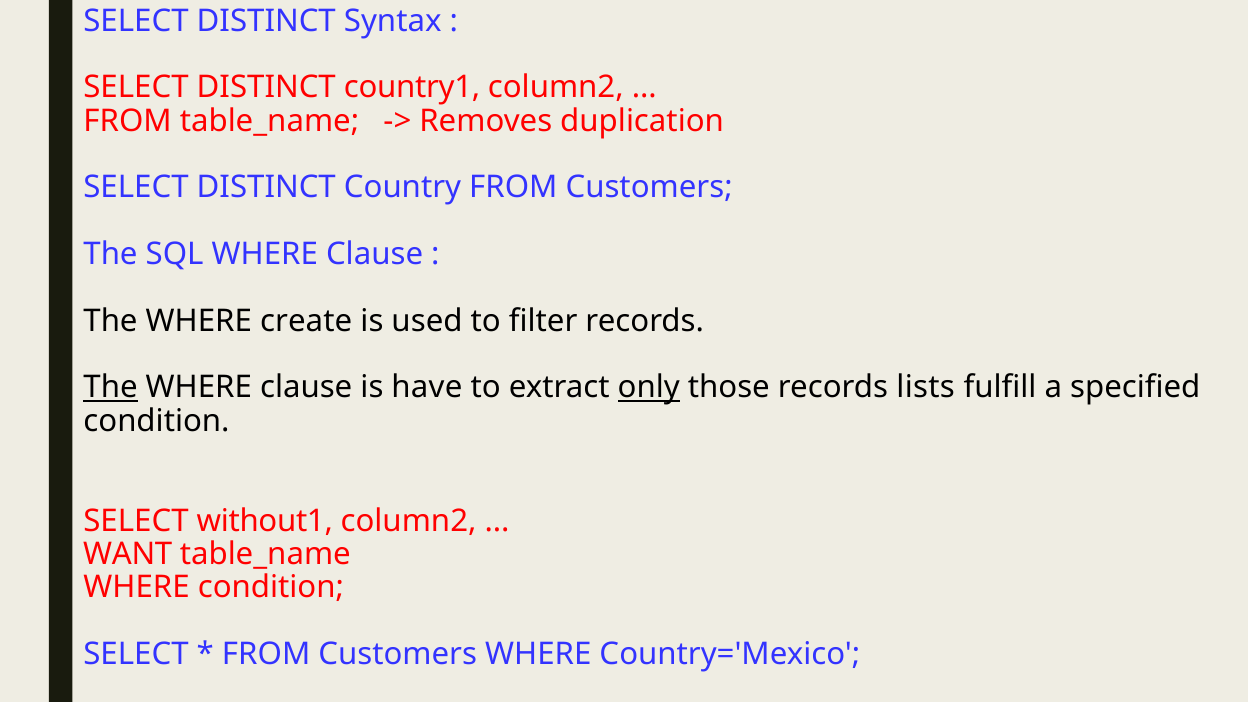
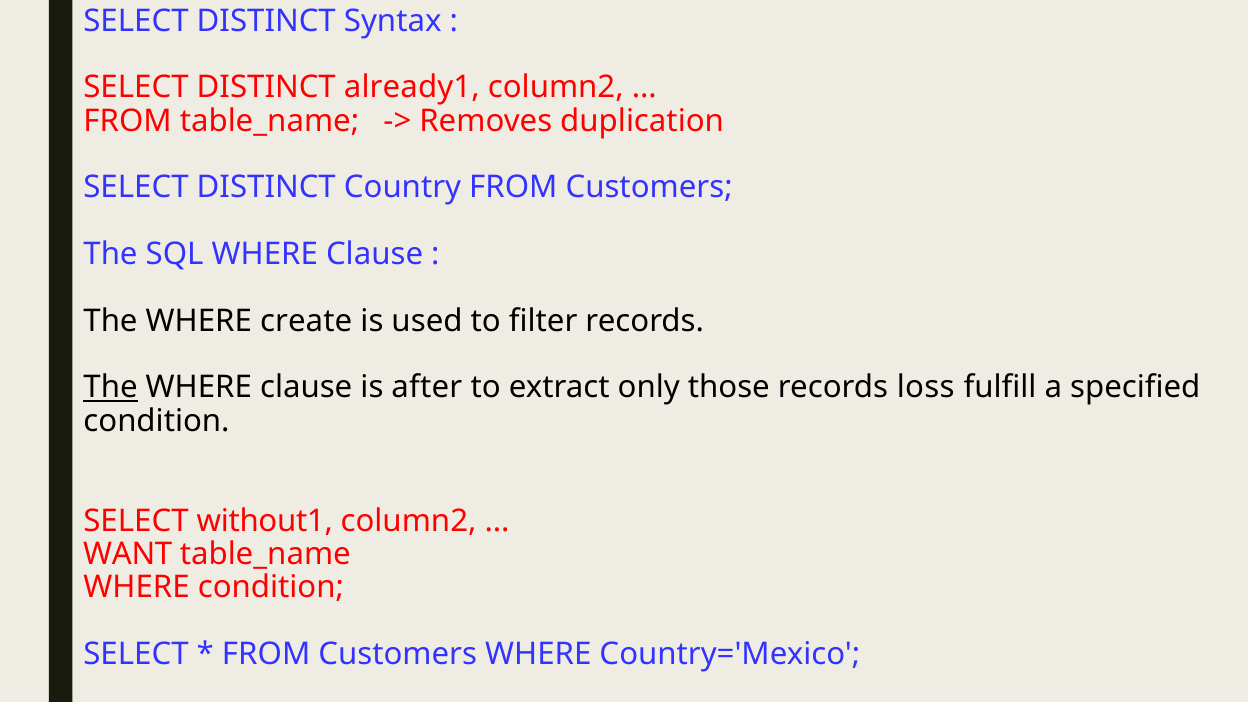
country1: country1 -> already1 (412, 88)
have: have -> after (427, 387)
only underline: present -> none (649, 387)
lists: lists -> loss (926, 387)
